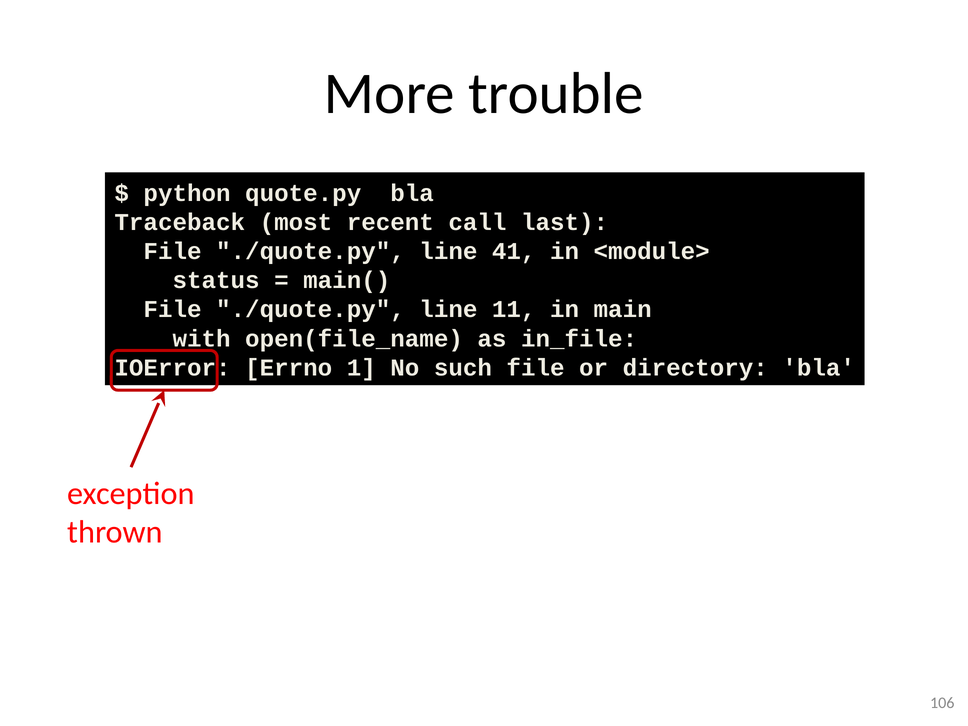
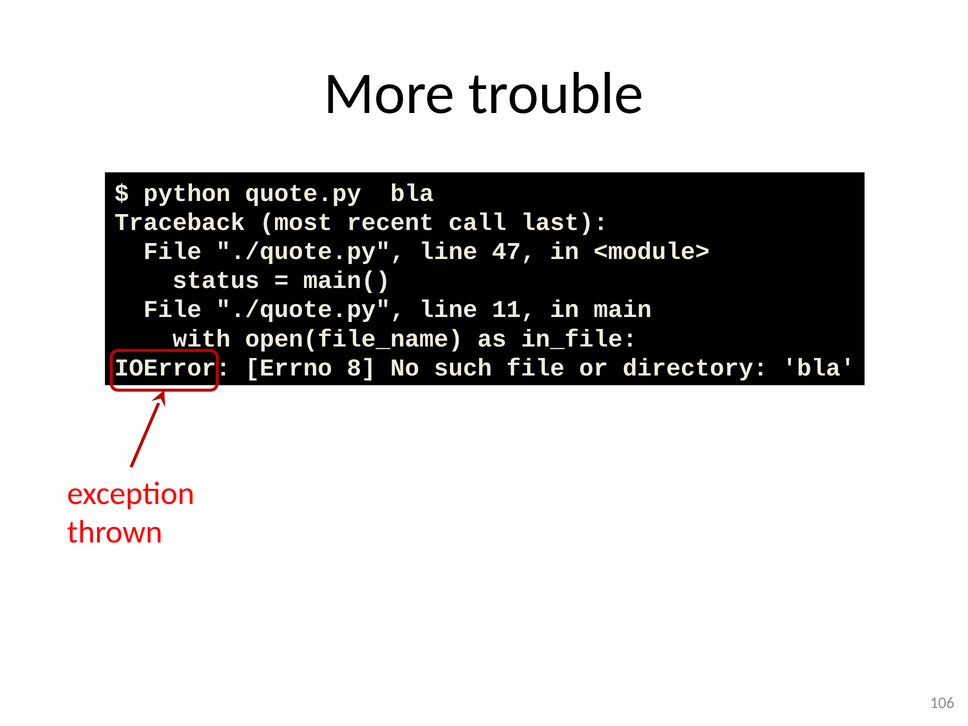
41: 41 -> 47 (514, 251)
1: 1 -> 8 (361, 368)
